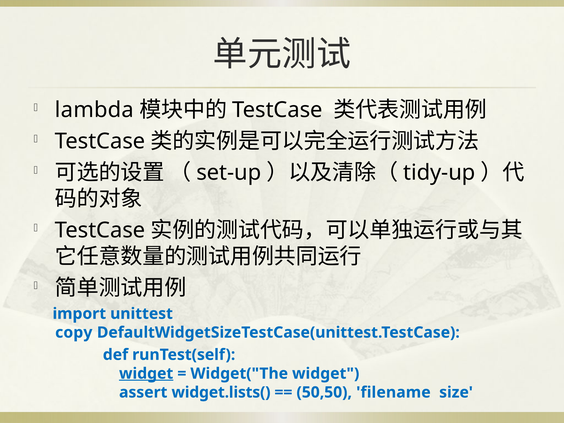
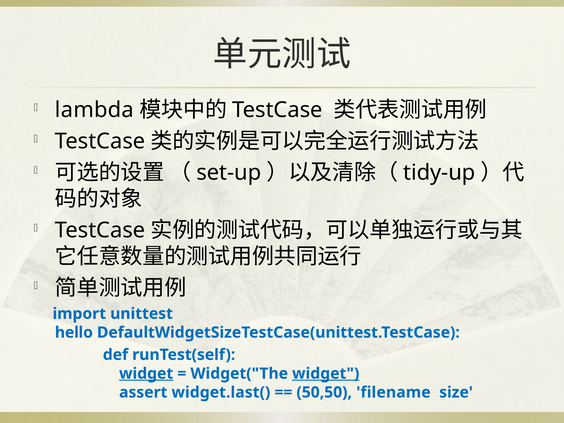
copy: copy -> hello (74, 332)
widget underline: none -> present (326, 374)
widget.lists(: widget.lists( -> widget.last( (221, 392)
